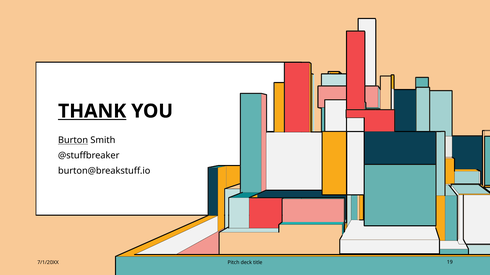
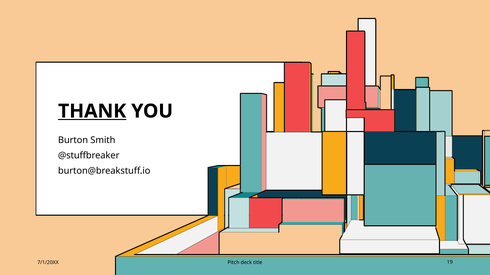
Burton underline: present -> none (73, 141)
